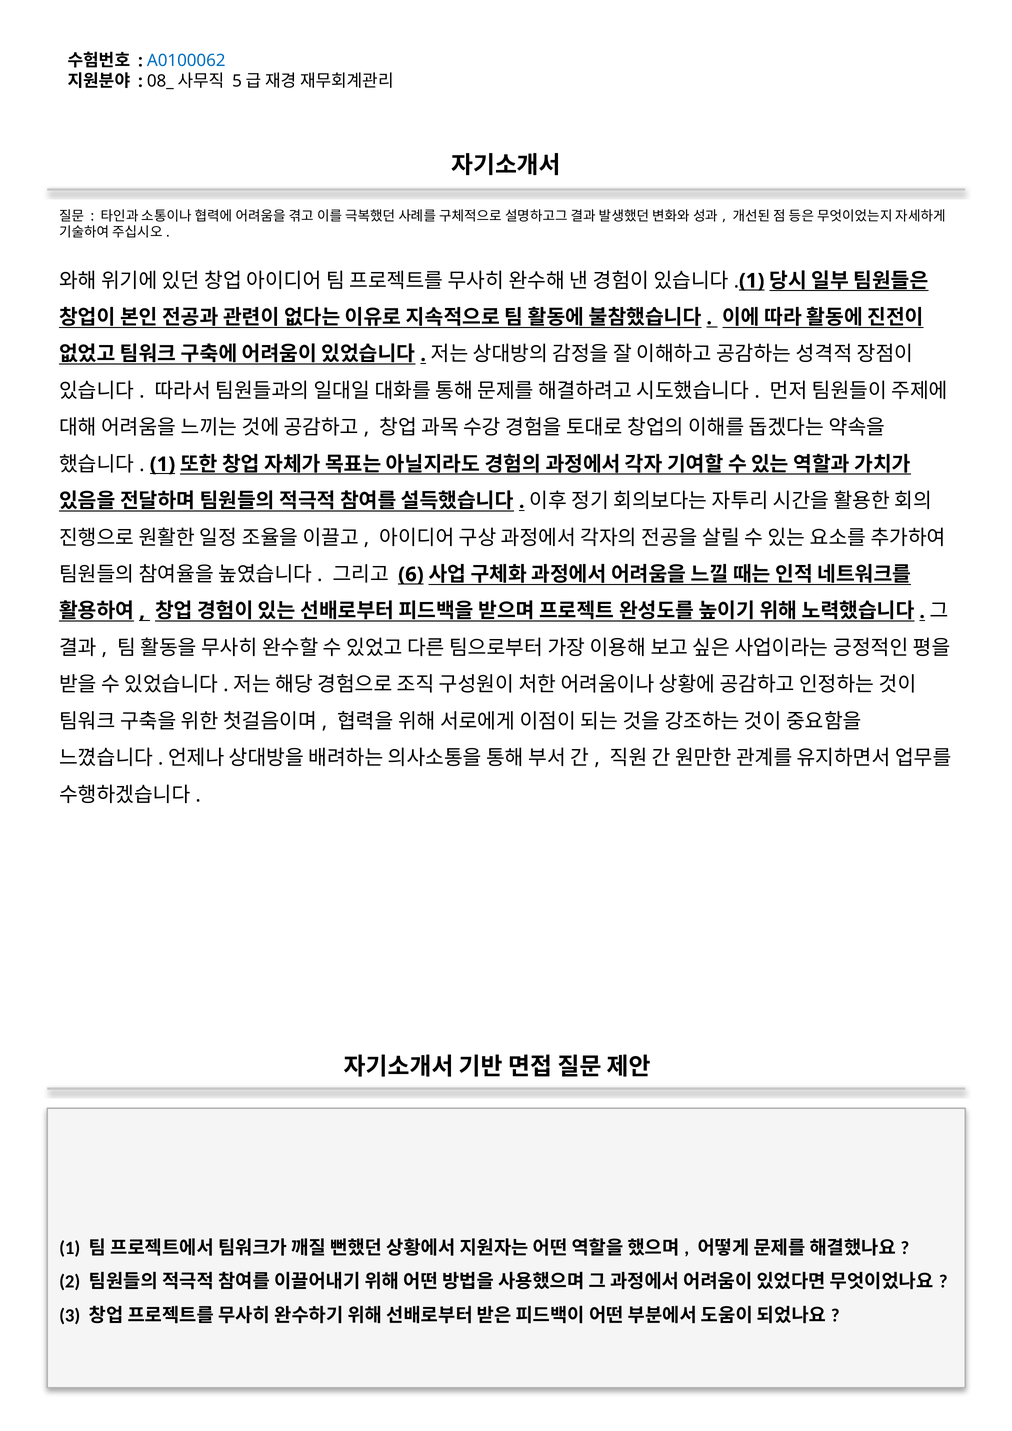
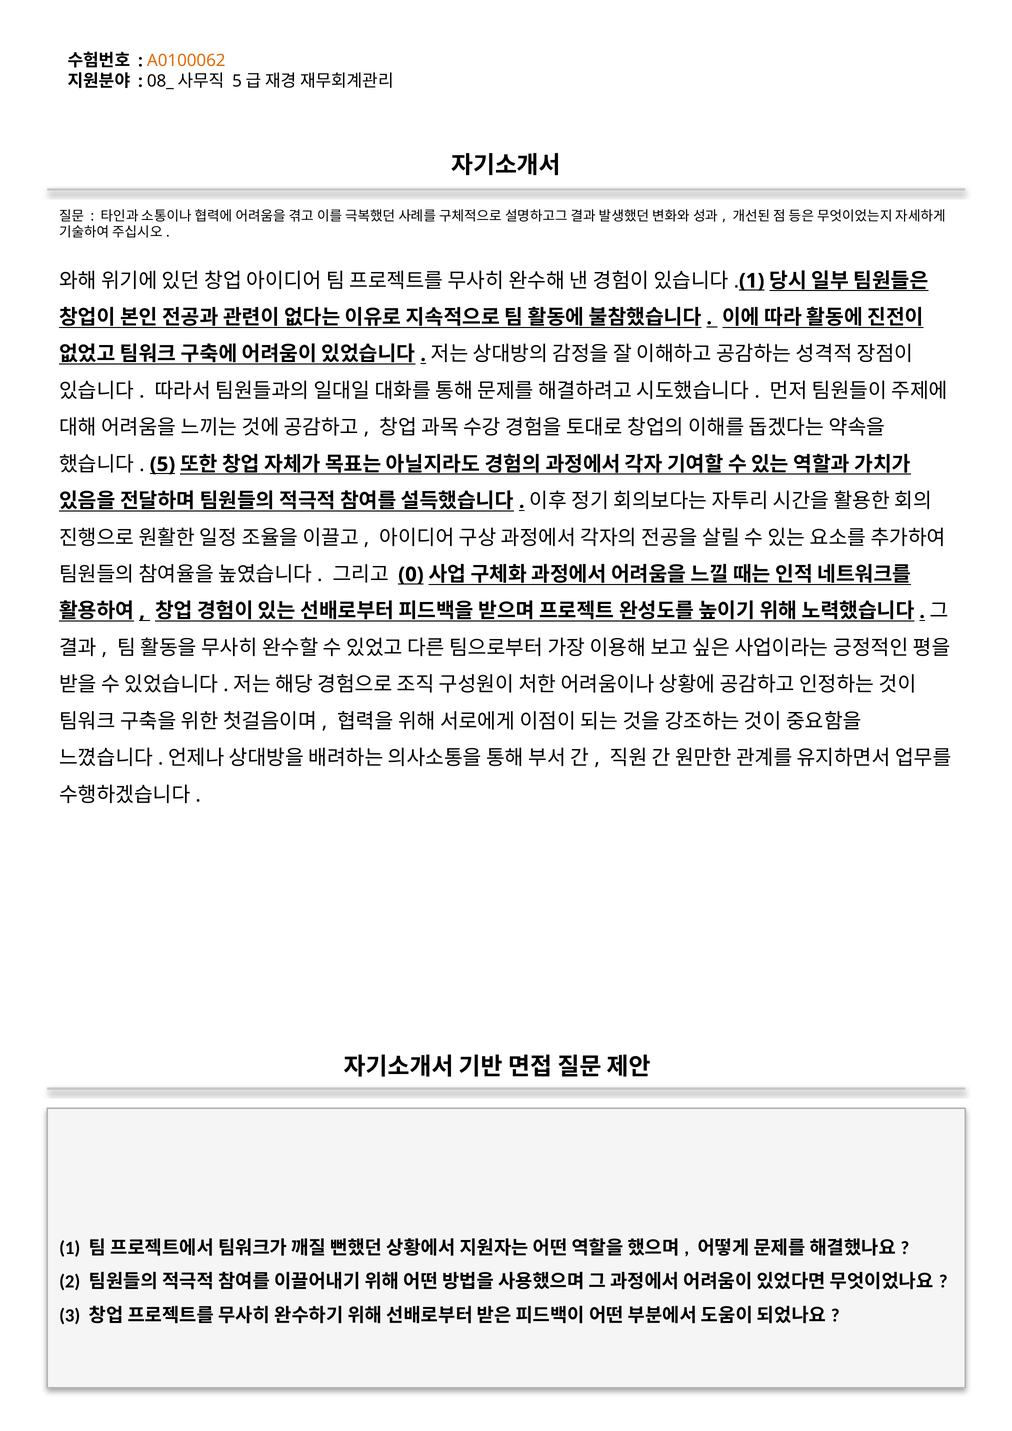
A0100062 colour: blue -> orange (186, 61)
1: 1 -> 5 (163, 464)
6: 6 -> 0 (411, 575)
